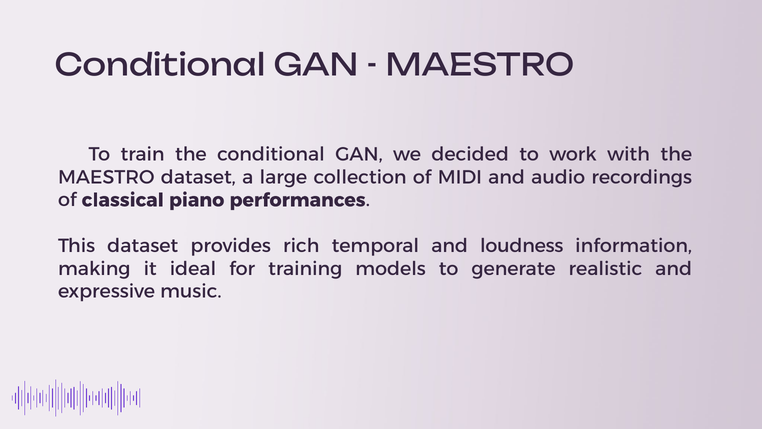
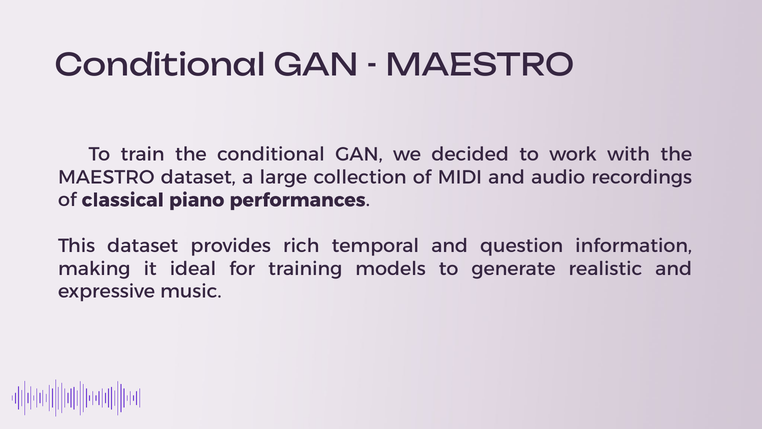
loudness: loudness -> question (522, 246)
